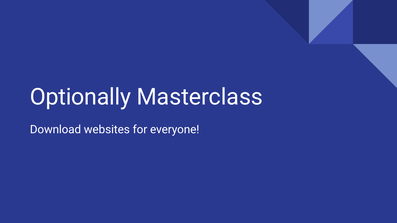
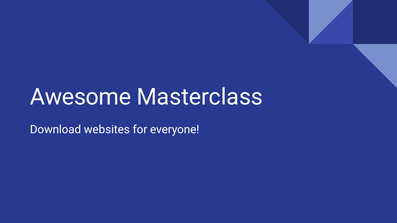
Optionally: Optionally -> Awesome (80, 97)
